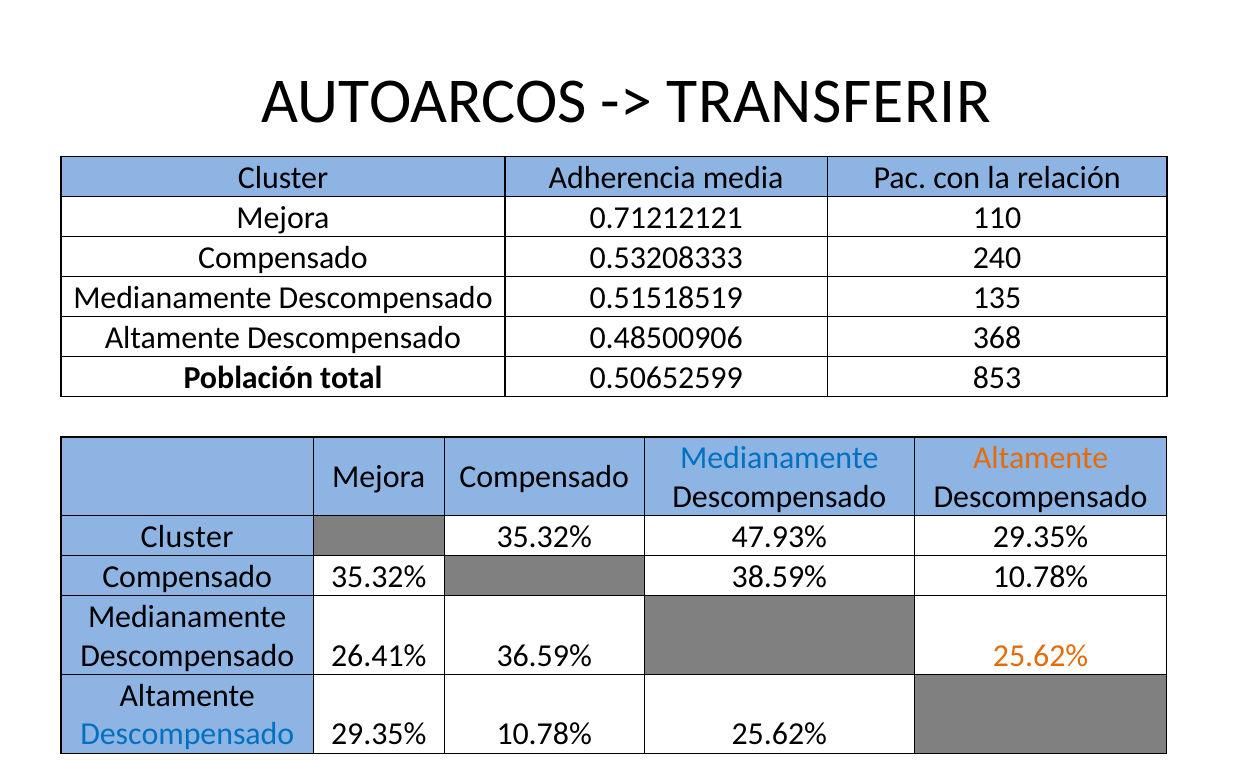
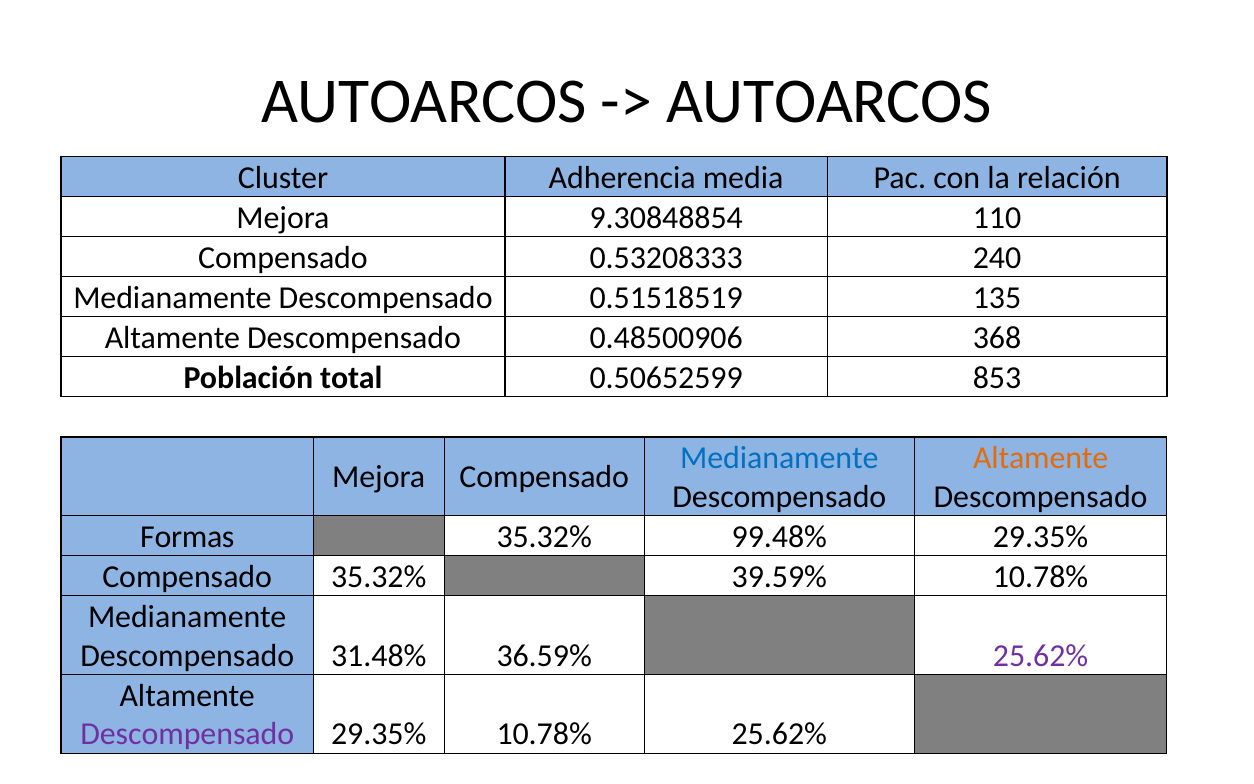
TRANSFERIR: TRANSFERIR -> AUTOARCOS (829, 101)
0.71212121: 0.71212121 -> 9.30848854 (666, 218)
Cluster: Cluster -> Formas (187, 537)
47.93%: 47.93% -> 99.48% (779, 537)
38.59%: 38.59% -> 39.59% (779, 577)
26.41%: 26.41% -> 31.48% (379, 655)
25.62% colour: orange -> purple (1041, 655)
Descompensado colour: blue -> purple (187, 734)
